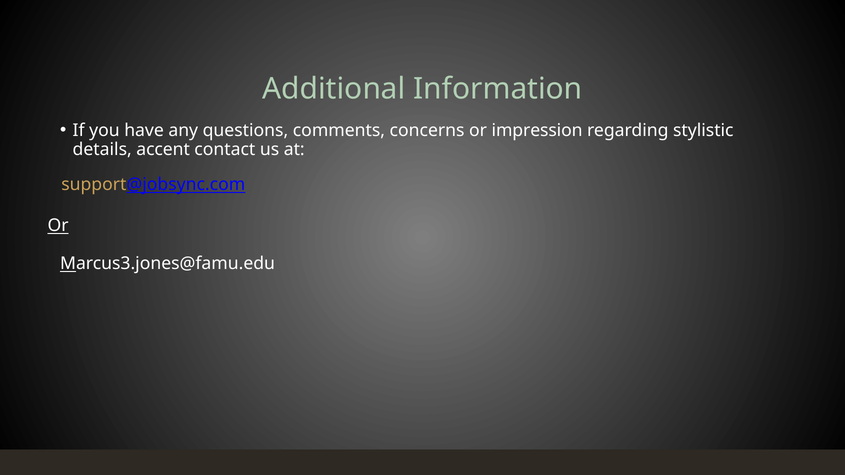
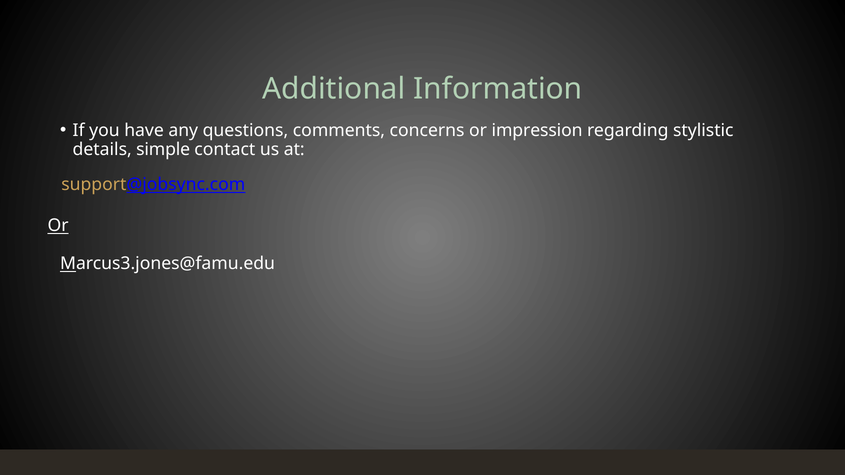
accent: accent -> simple (163, 149)
